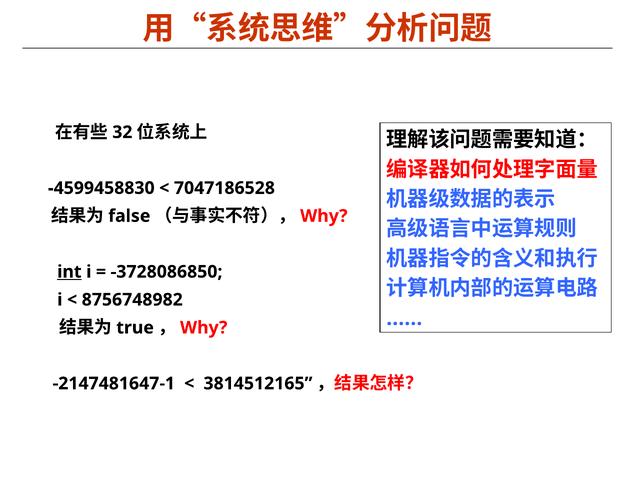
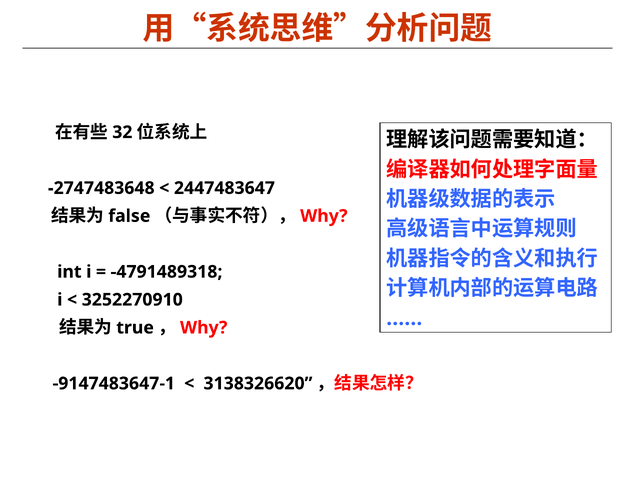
-4599458830: -4599458830 -> -2747483648 (101, 188)
7047186528: 7047186528 -> 2447483647 (224, 188)
int underline: present -> none (69, 271)
-3728086850: -3728086850 -> -4791489318 (167, 271)
8756748982: 8756748982 -> 3252270910 (132, 299)
-2147481647-1: -2147481647-1 -> -9147483647-1 (114, 383)
3814512165: 3814512165 -> 3138326620 (258, 383)
